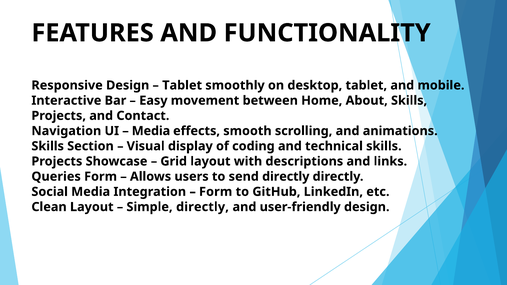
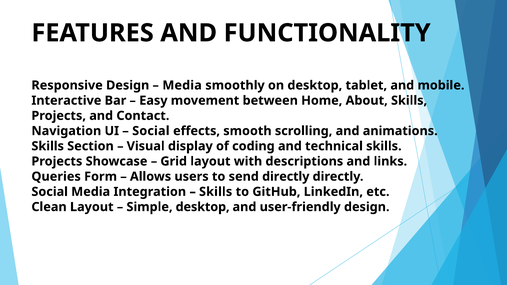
Tablet: Tablet -> Media (182, 85)
Media: Media -> Social (151, 131)
Form: Form -> Skills (216, 192)
Simple directly: directly -> desktop (203, 207)
